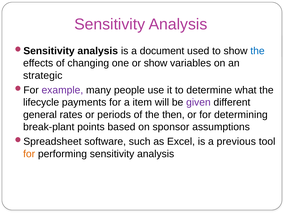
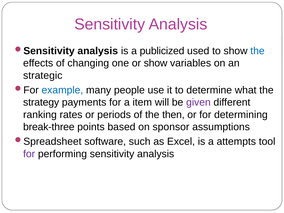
document: document -> publicized (162, 51)
example colour: purple -> blue (62, 90)
lifecycle: lifecycle -> strategy (41, 102)
general: general -> ranking (40, 115)
break-plant: break-plant -> break-three (49, 127)
previous: previous -> attempts (236, 142)
for colour: orange -> purple (29, 154)
